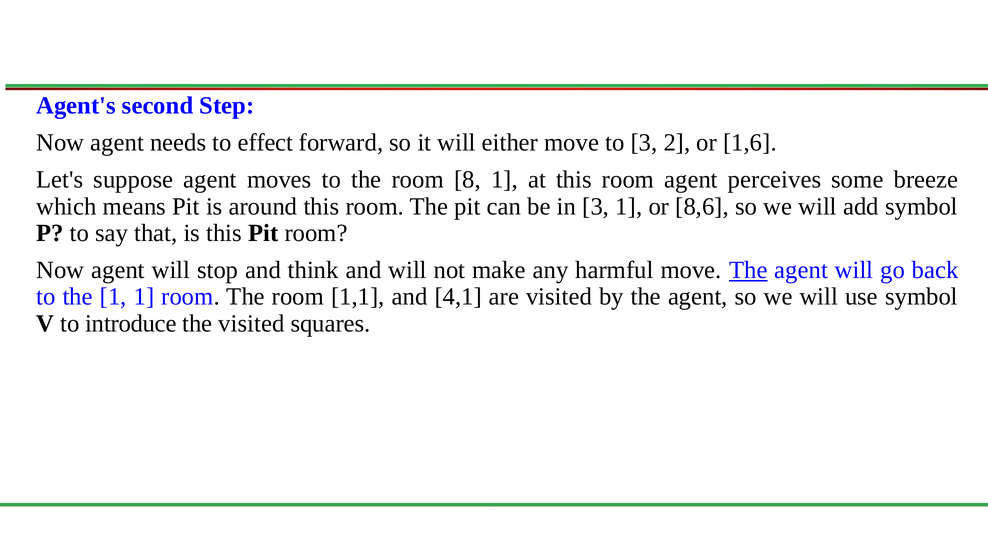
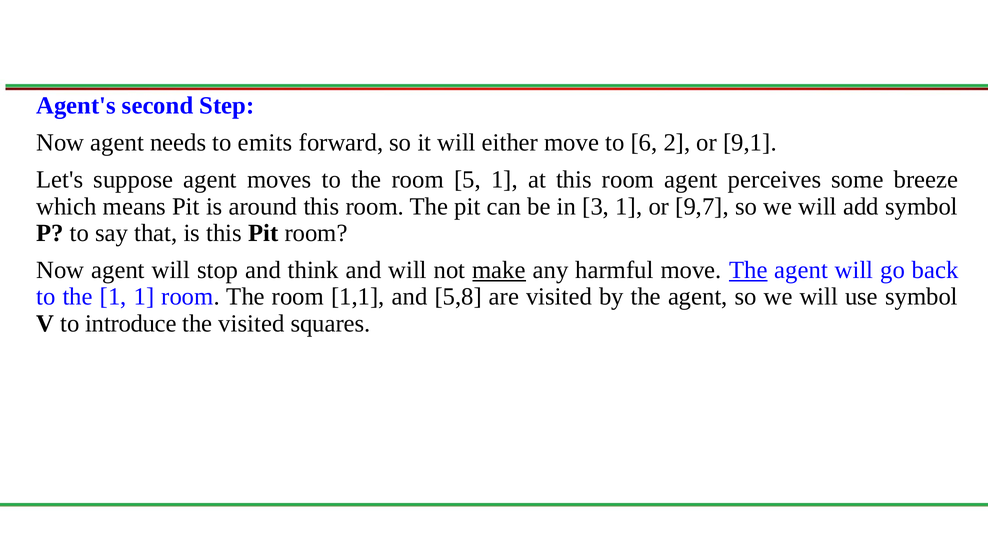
effect: effect -> emits (265, 143)
to 3: 3 -> 6 (644, 143)
1,6: 1,6 -> 9,1 (750, 143)
8: 8 -> 5 (467, 180)
8,6: 8,6 -> 9,7 (702, 206)
make underline: none -> present (499, 270)
4,1: 4,1 -> 5,8 (458, 297)
